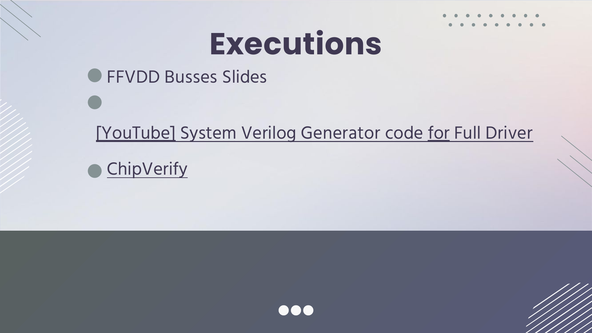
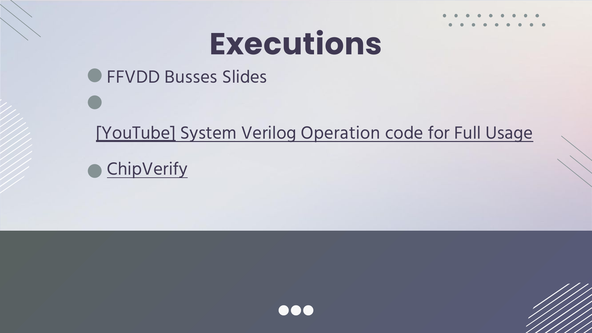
Generator: Generator -> Operation (341, 133)
for underline: present -> none (439, 133)
Driver: Driver -> Usage (509, 133)
